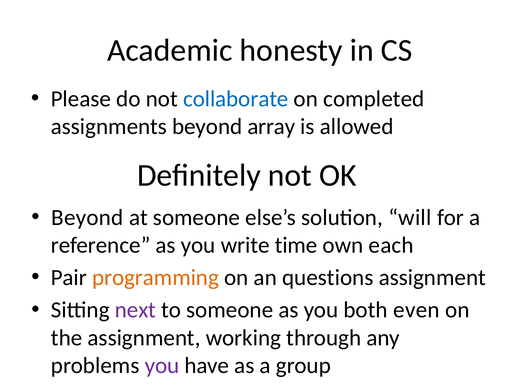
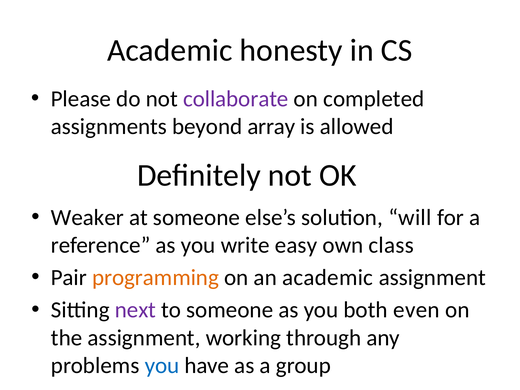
collaborate colour: blue -> purple (236, 99)
Beyond: Beyond -> Weaker (87, 217)
time: time -> easy (296, 245)
each: each -> class (391, 245)
an questions: questions -> academic (328, 278)
you colour: purple -> blue (162, 365)
